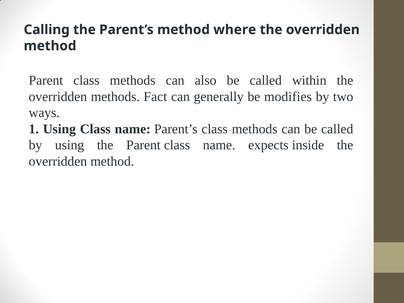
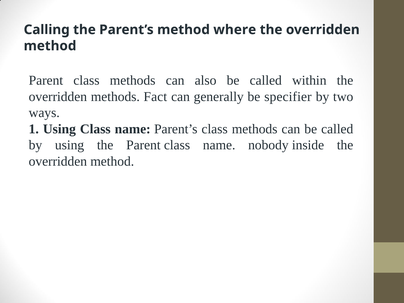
modifies: modifies -> specifier (288, 97)
expects: expects -> nobody (268, 145)
